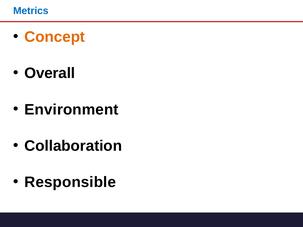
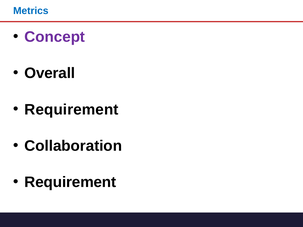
Concept colour: orange -> purple (55, 37)
Environment: Environment -> Requirement (71, 110)
Responsible: Responsible -> Requirement (70, 182)
